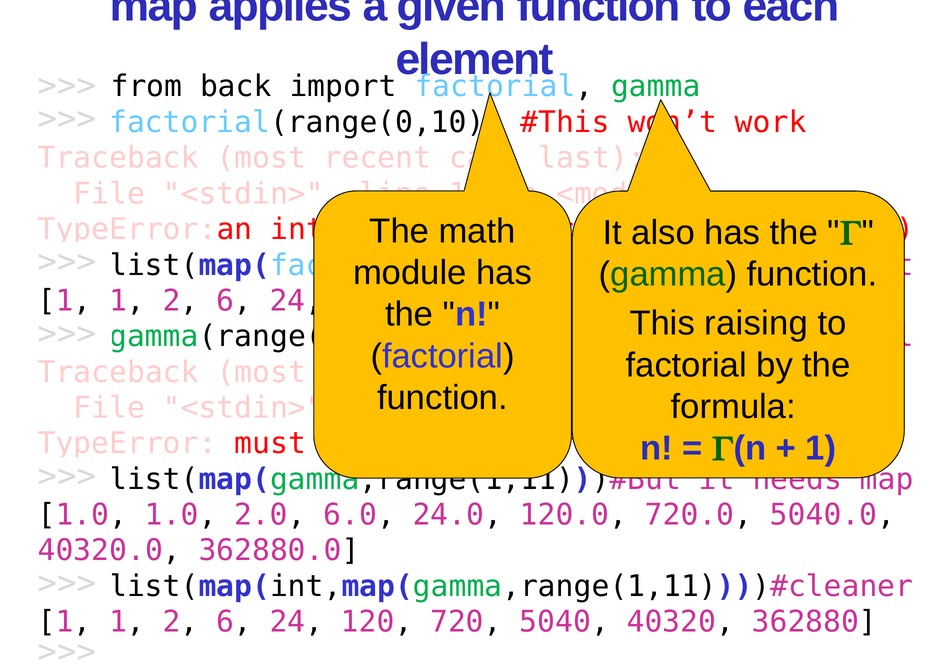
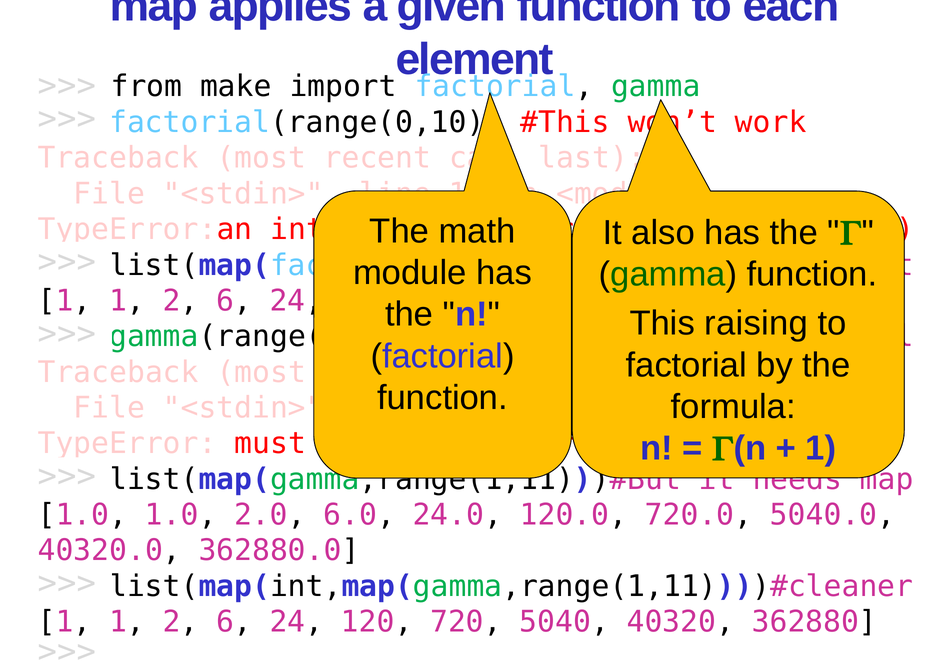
back: back -> make (236, 86)
